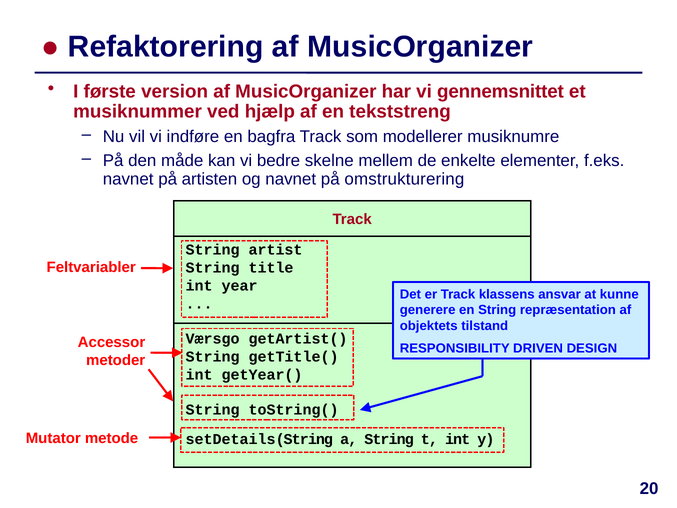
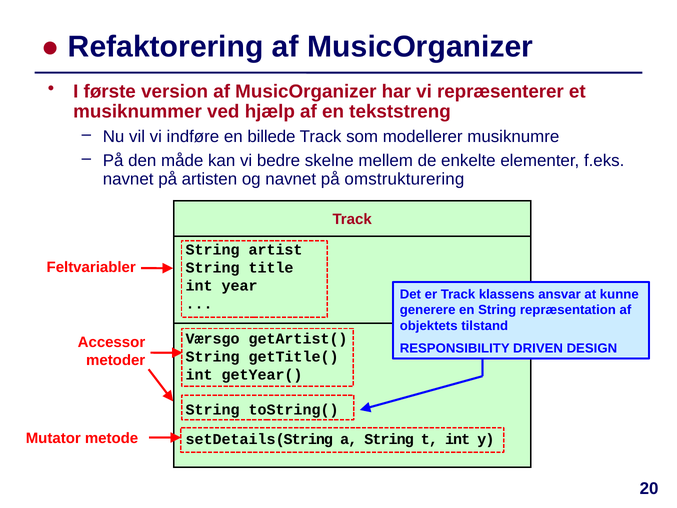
gennemsnittet: gennemsnittet -> repræsenterer (500, 91)
bagfra: bagfra -> billede (271, 137)
